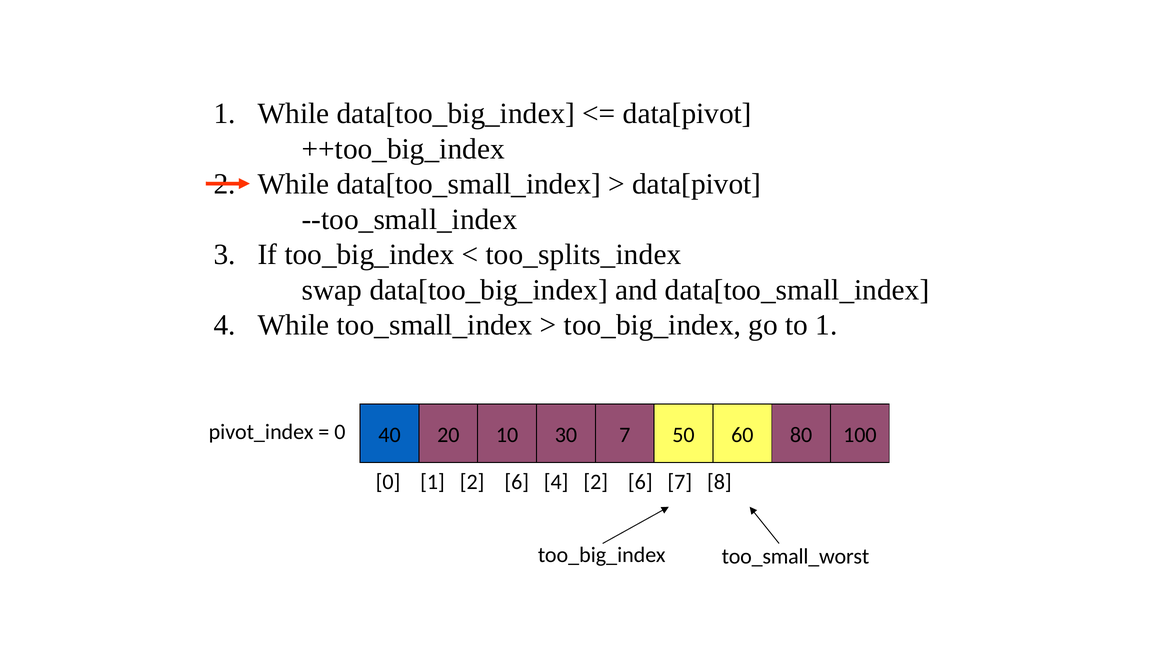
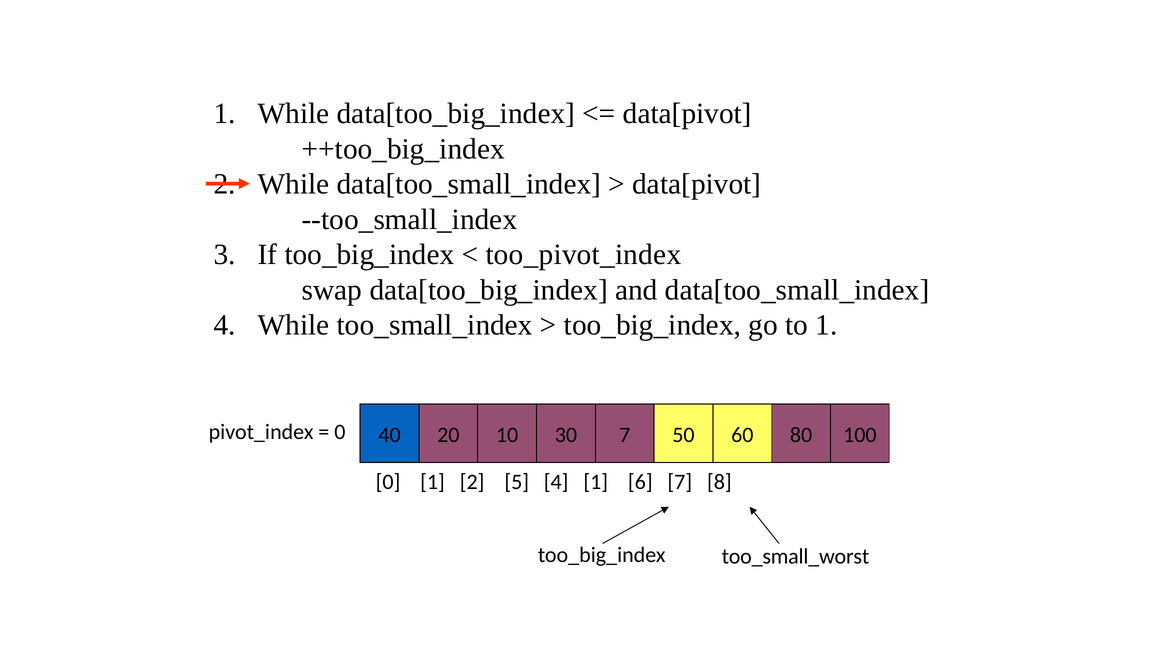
too_splits_index: too_splits_index -> too_pivot_index (583, 255)
1 2 6: 6 -> 5 (517, 482)
4 2: 2 -> 1 (596, 482)
